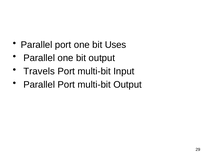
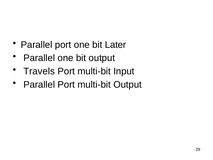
Uses: Uses -> Later (116, 45)
